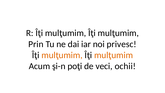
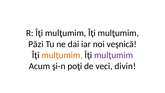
Prin: Prin -> Păzi (36, 44)
privesc: privesc -> veşnică (122, 44)
mulţumim colour: orange -> purple (114, 55)
ochii: ochii -> divin (125, 66)
